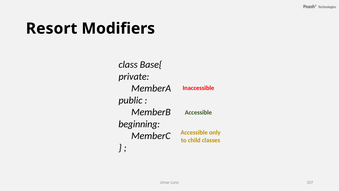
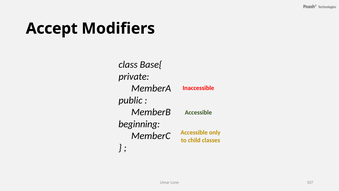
Resort: Resort -> Accept (52, 28)
